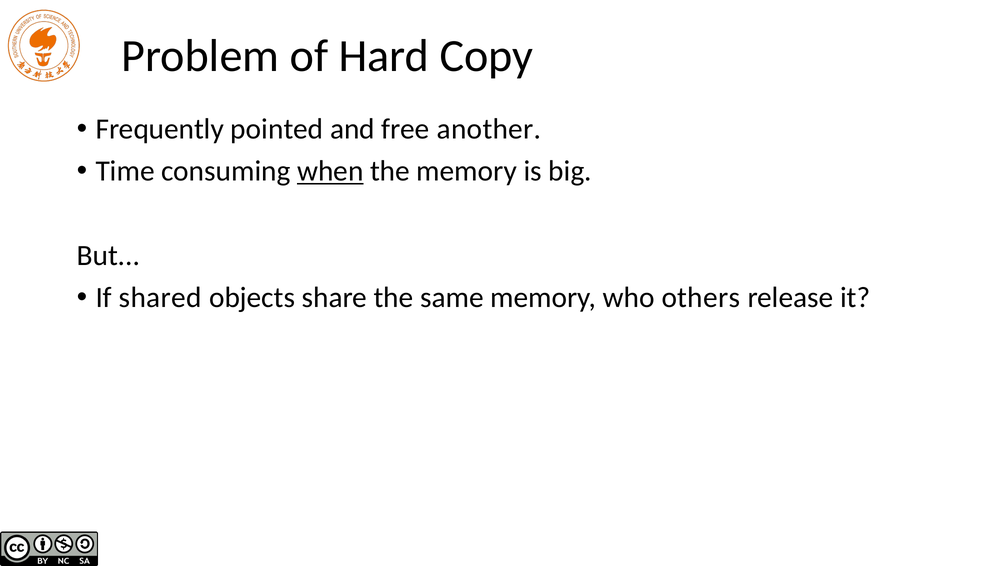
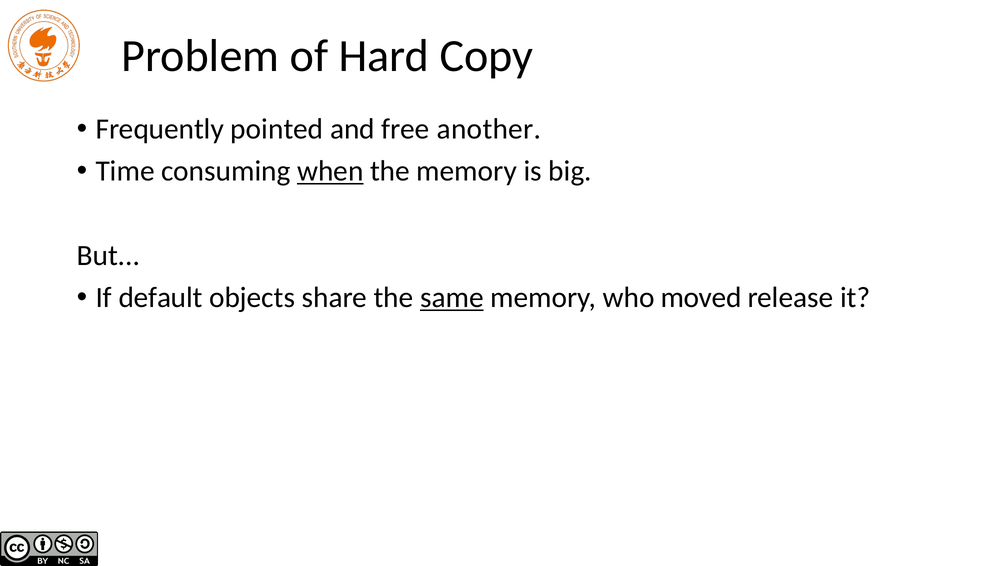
shared: shared -> default (161, 298)
same underline: none -> present (452, 298)
others: others -> moved (701, 298)
